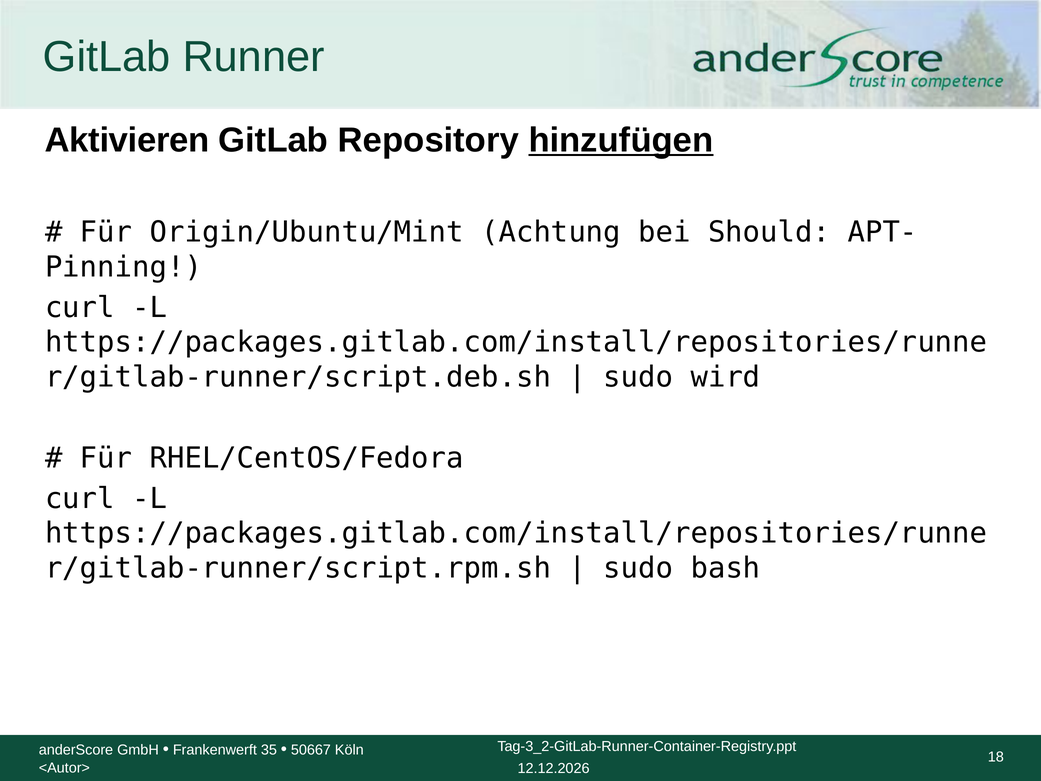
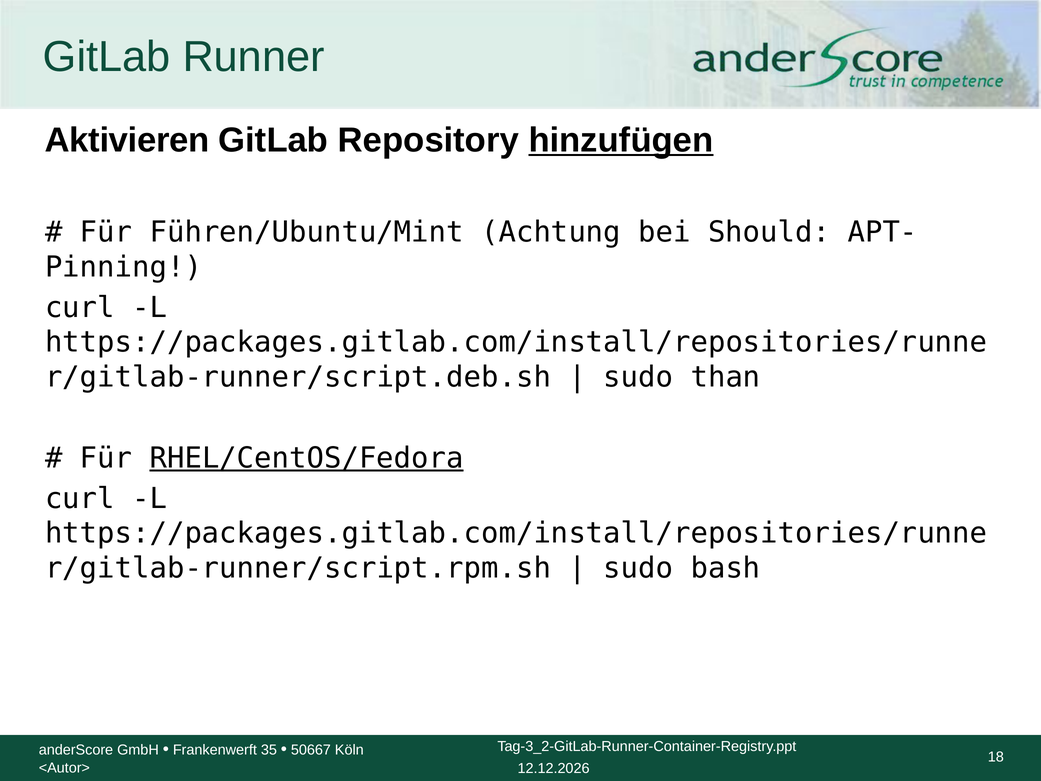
Origin/Ubuntu/Mint: Origin/Ubuntu/Mint -> Führen/Ubuntu/Mint (307, 232)
wird: wird -> than (726, 377)
RHEL/CentOS/Fedora underline: none -> present (307, 458)
